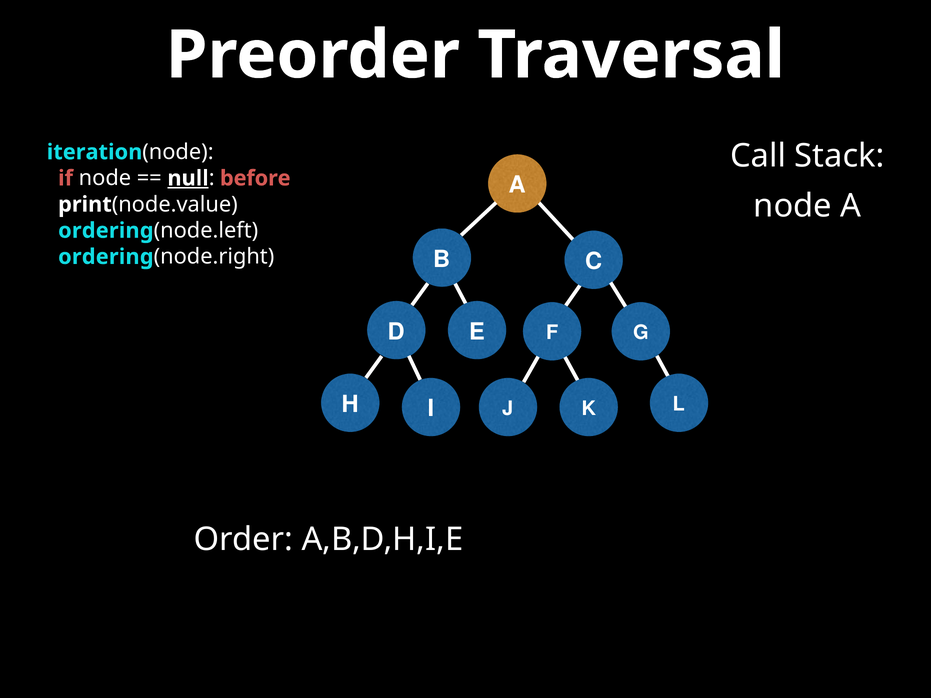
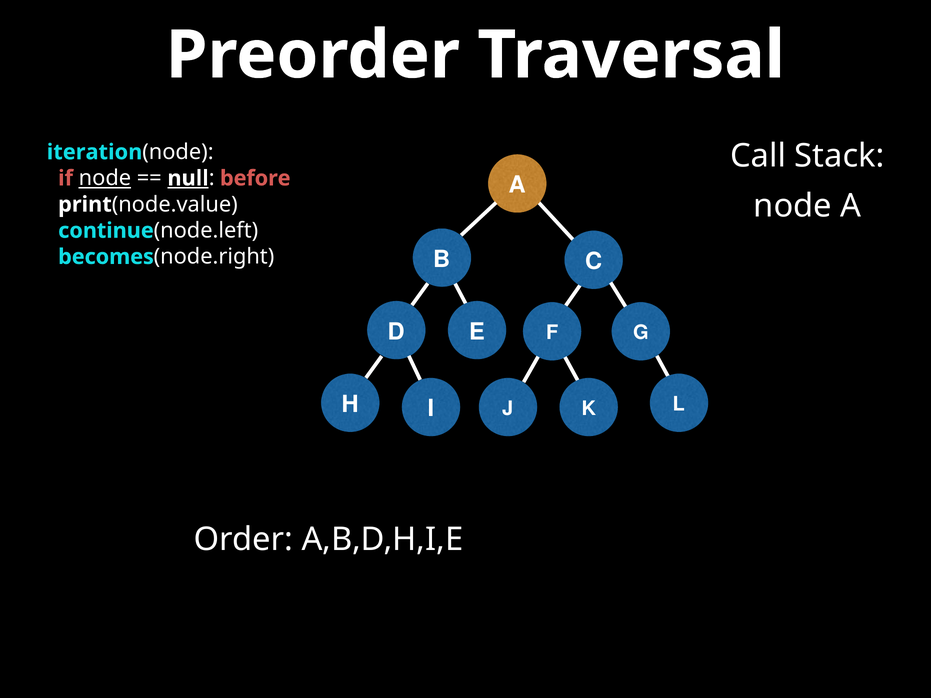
node underline: none -> present (105, 178)
ordering: ordering -> continue (106, 231)
ordering: ordering -> becomes (106, 257)
